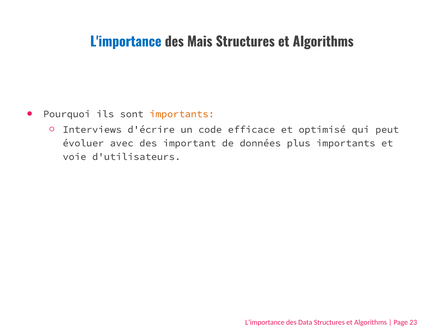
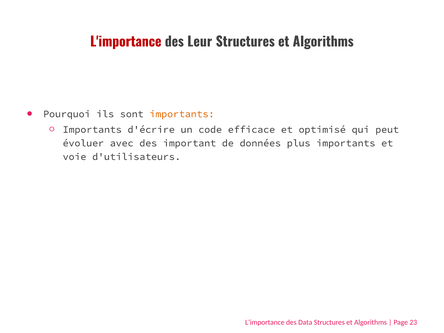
L'importance colour: blue -> red (126, 42)
Mais: Mais -> Leur (200, 42)
Interviews: Interviews -> Importants (92, 130)
